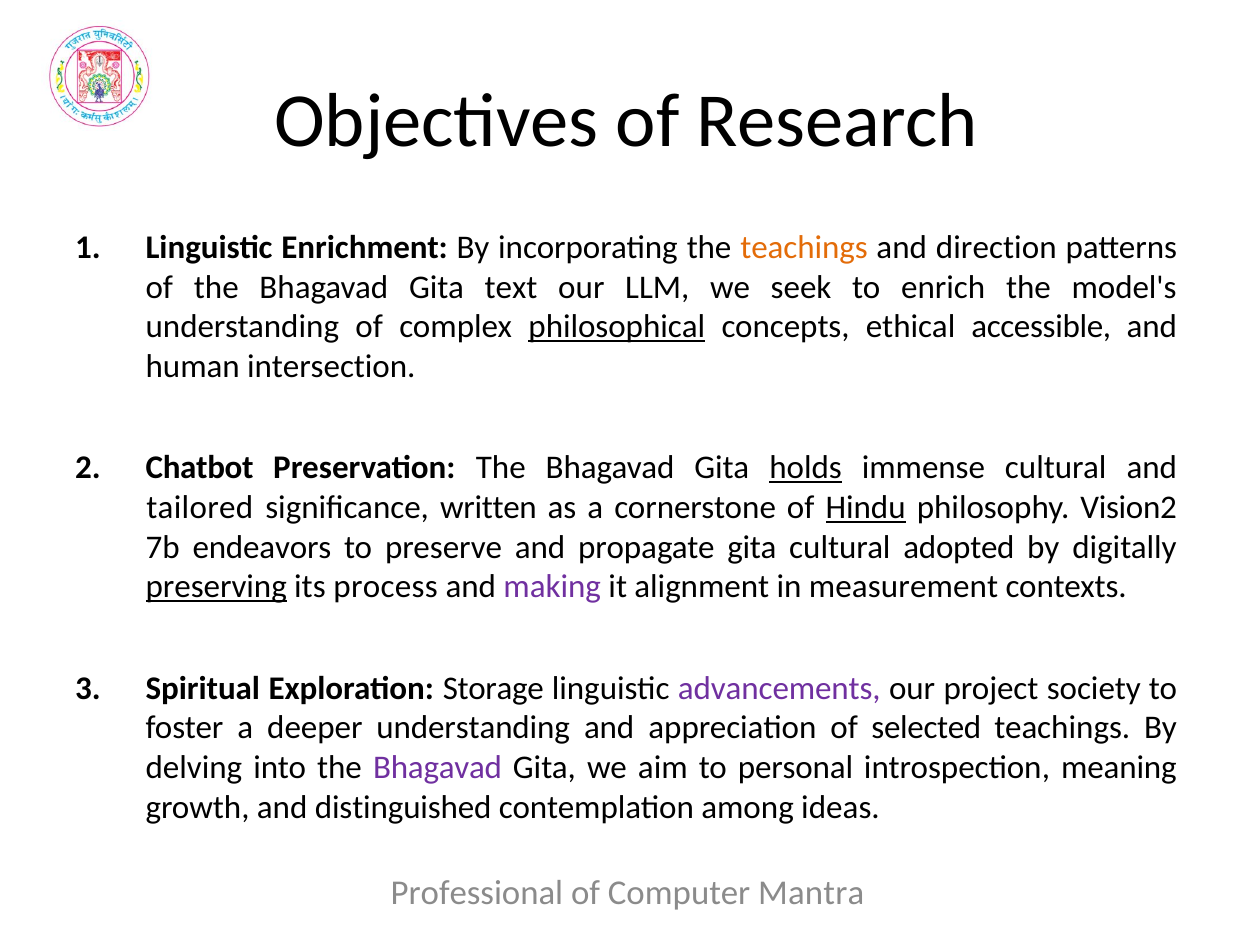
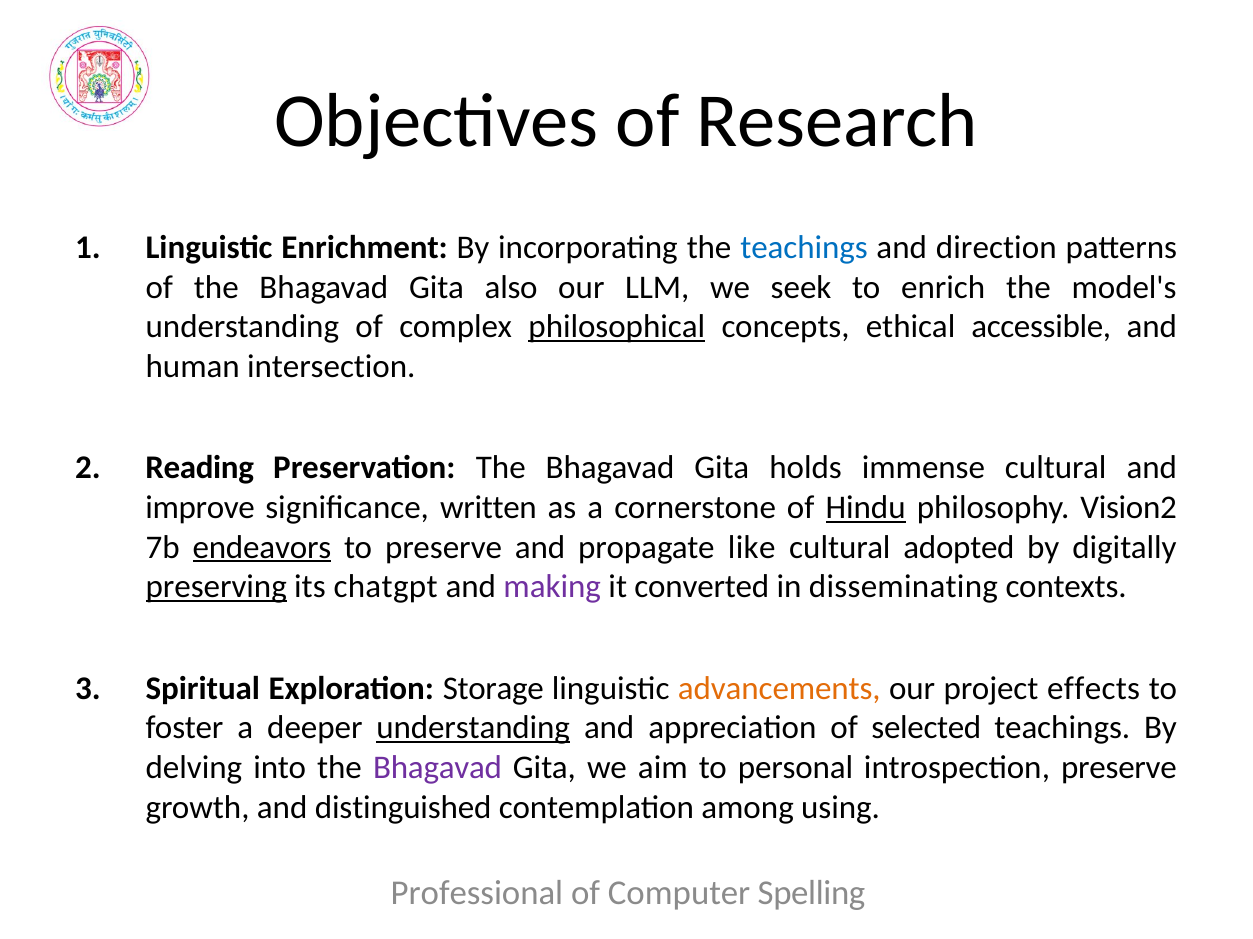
teachings colour: orange -> blue (804, 248)
text: text -> also (511, 287)
Chatbot: Chatbot -> Reading (200, 468)
holds underline: present -> none (806, 468)
tailored: tailored -> improve (200, 508)
endeavors underline: none -> present (262, 548)
propagate gita: gita -> like (752, 548)
process: process -> chatgpt (386, 587)
alignment: alignment -> converted (702, 587)
measurement: measurement -> disseminating (903, 587)
advancements colour: purple -> orange (779, 689)
society: society -> effects (1094, 689)
understanding underline: none -> present (473, 729)
introspection meaning: meaning -> preserve (1119, 768)
ideas: ideas -> using (841, 808)
Mantra: Mantra -> Spelling (811, 894)
